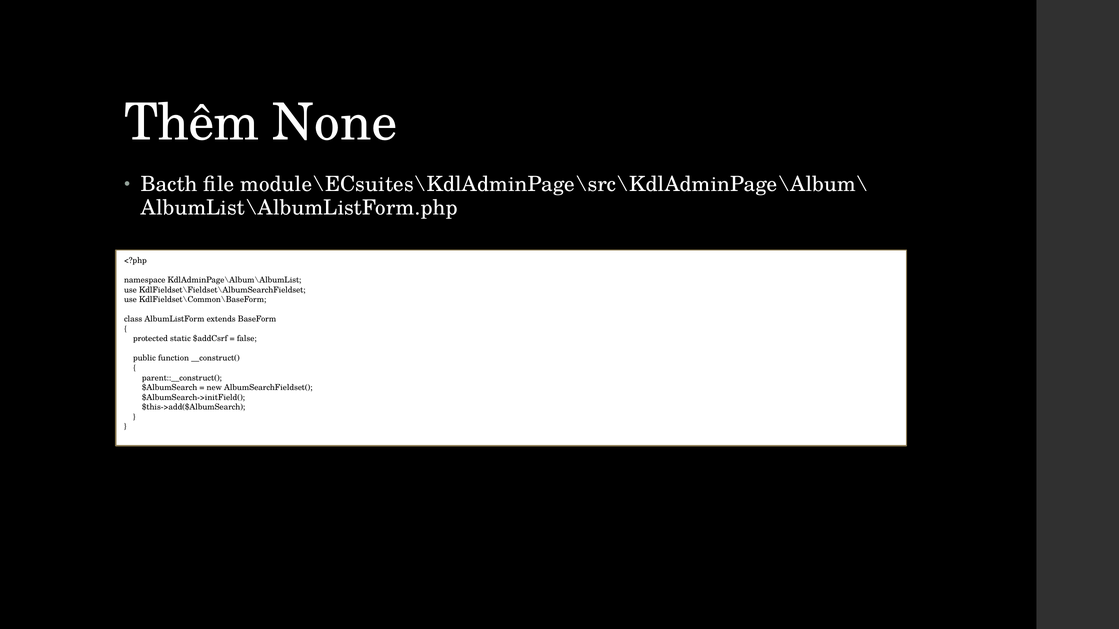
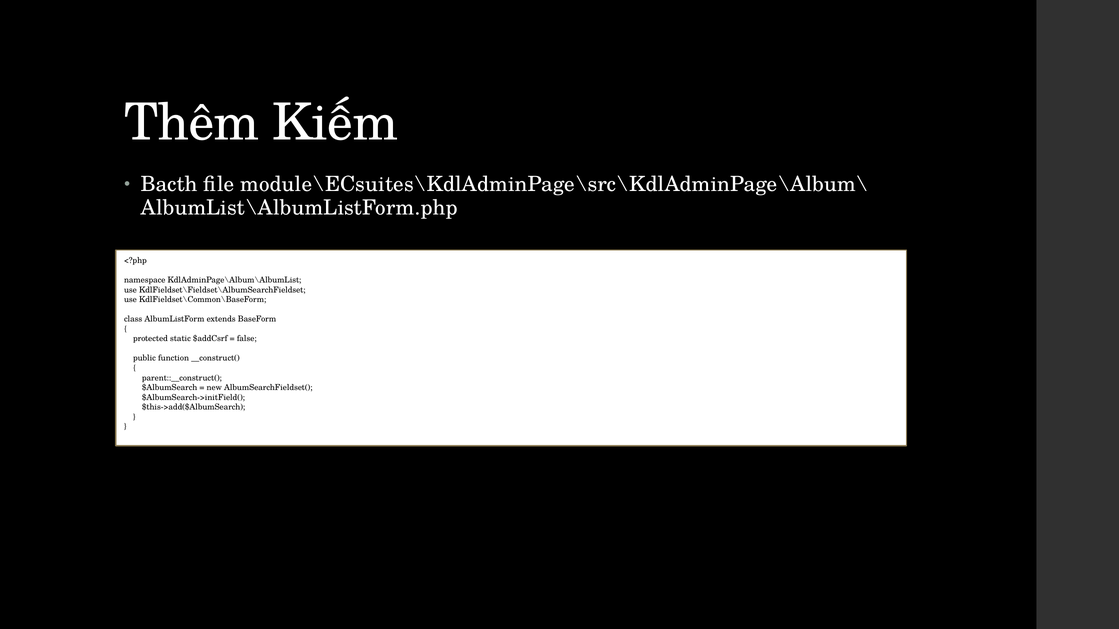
None: None -> Kiếm (335, 123)
